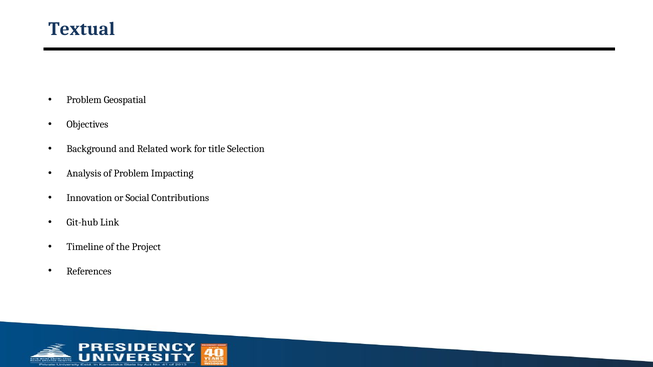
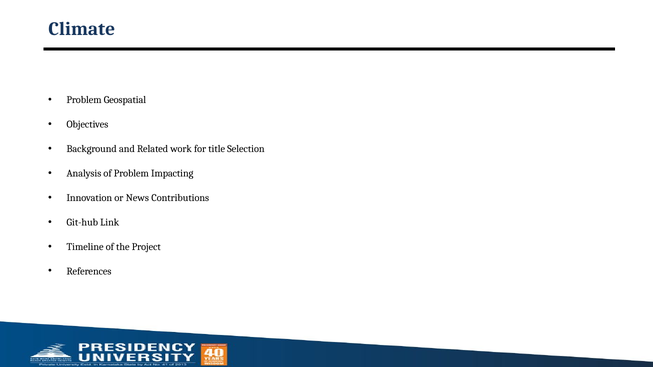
Textual: Textual -> Climate (82, 29)
Social: Social -> News (137, 198)
